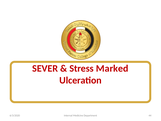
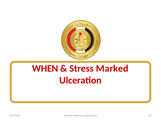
SEVER: SEVER -> WHEN (45, 68)
